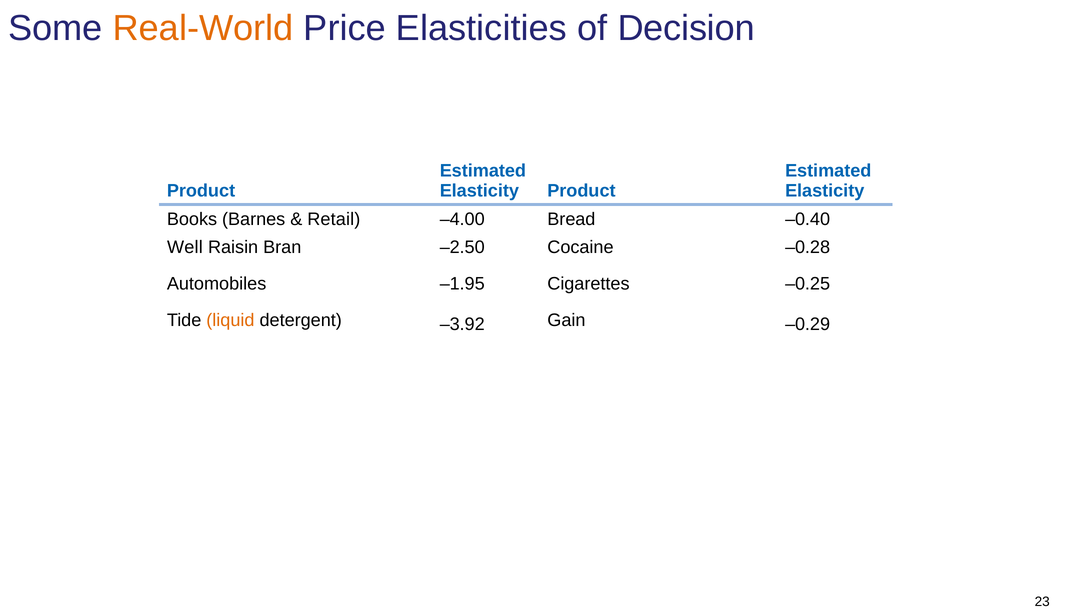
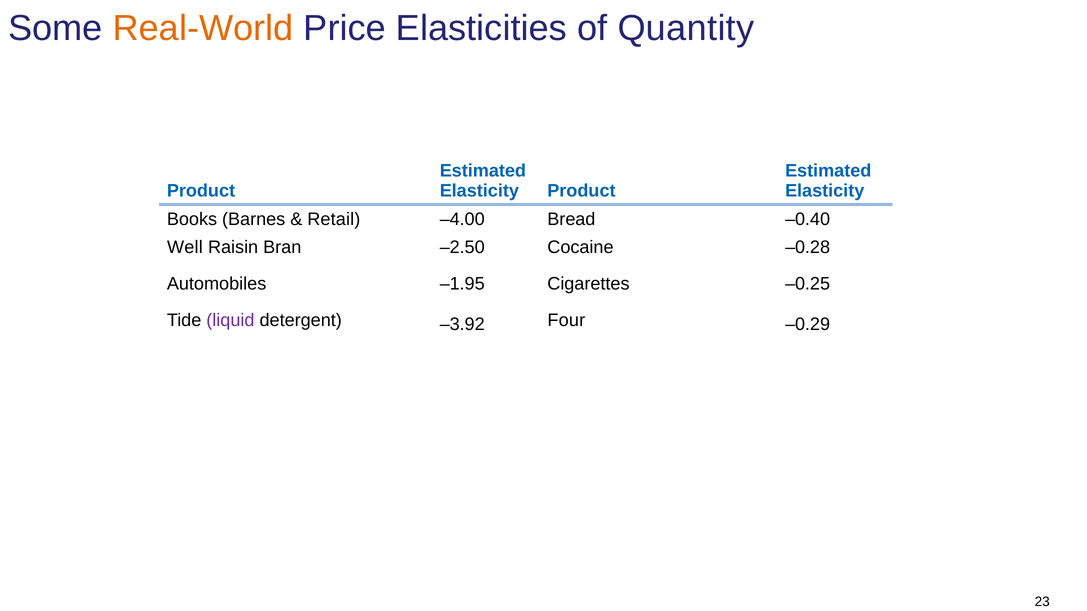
Decision: Decision -> Quantity (686, 28)
liquid colour: orange -> purple (230, 320)
Gain: Gain -> Four (566, 320)
